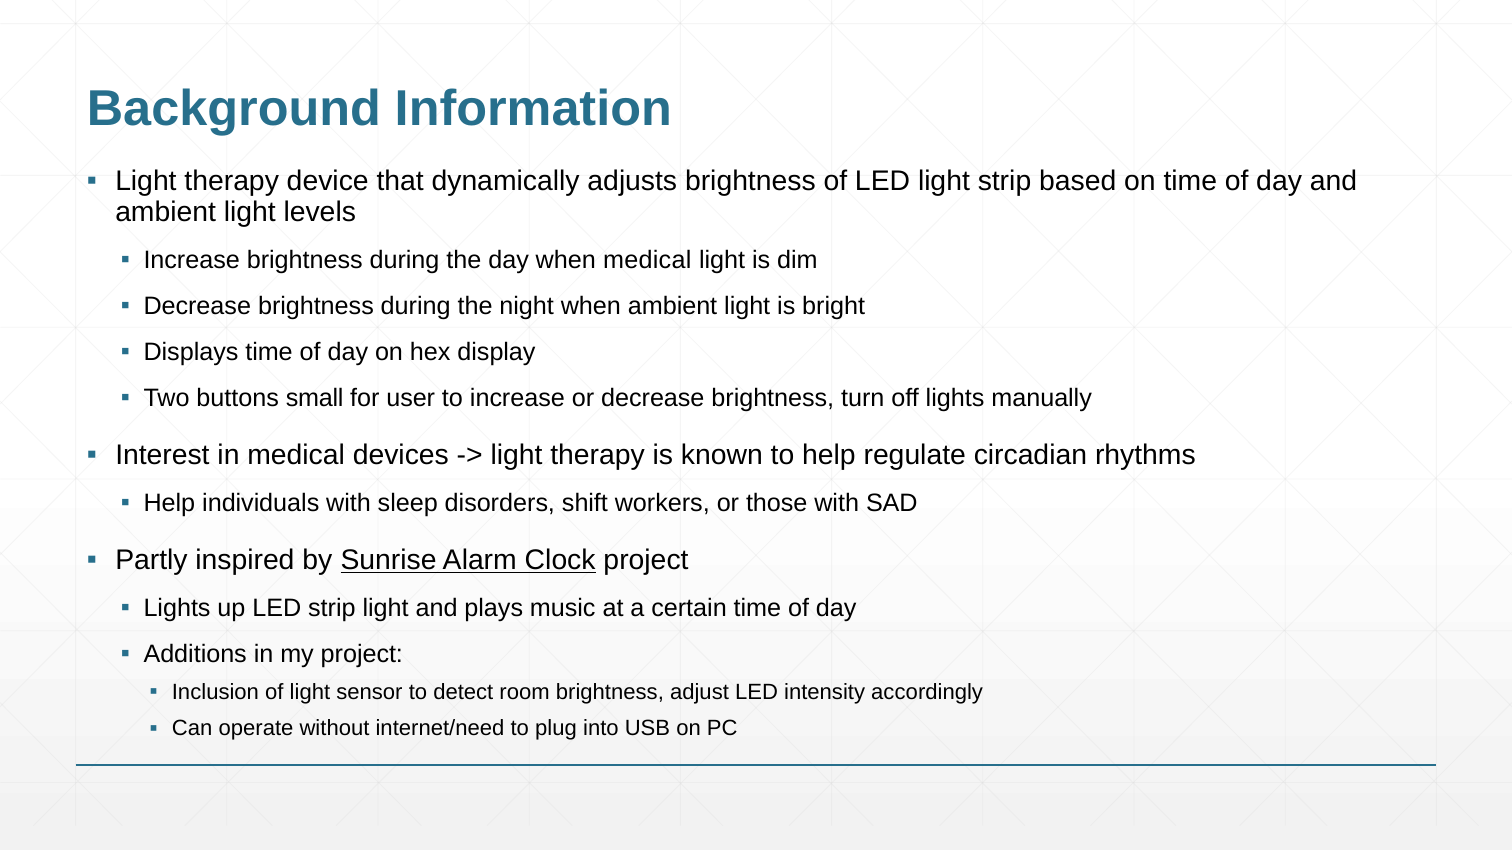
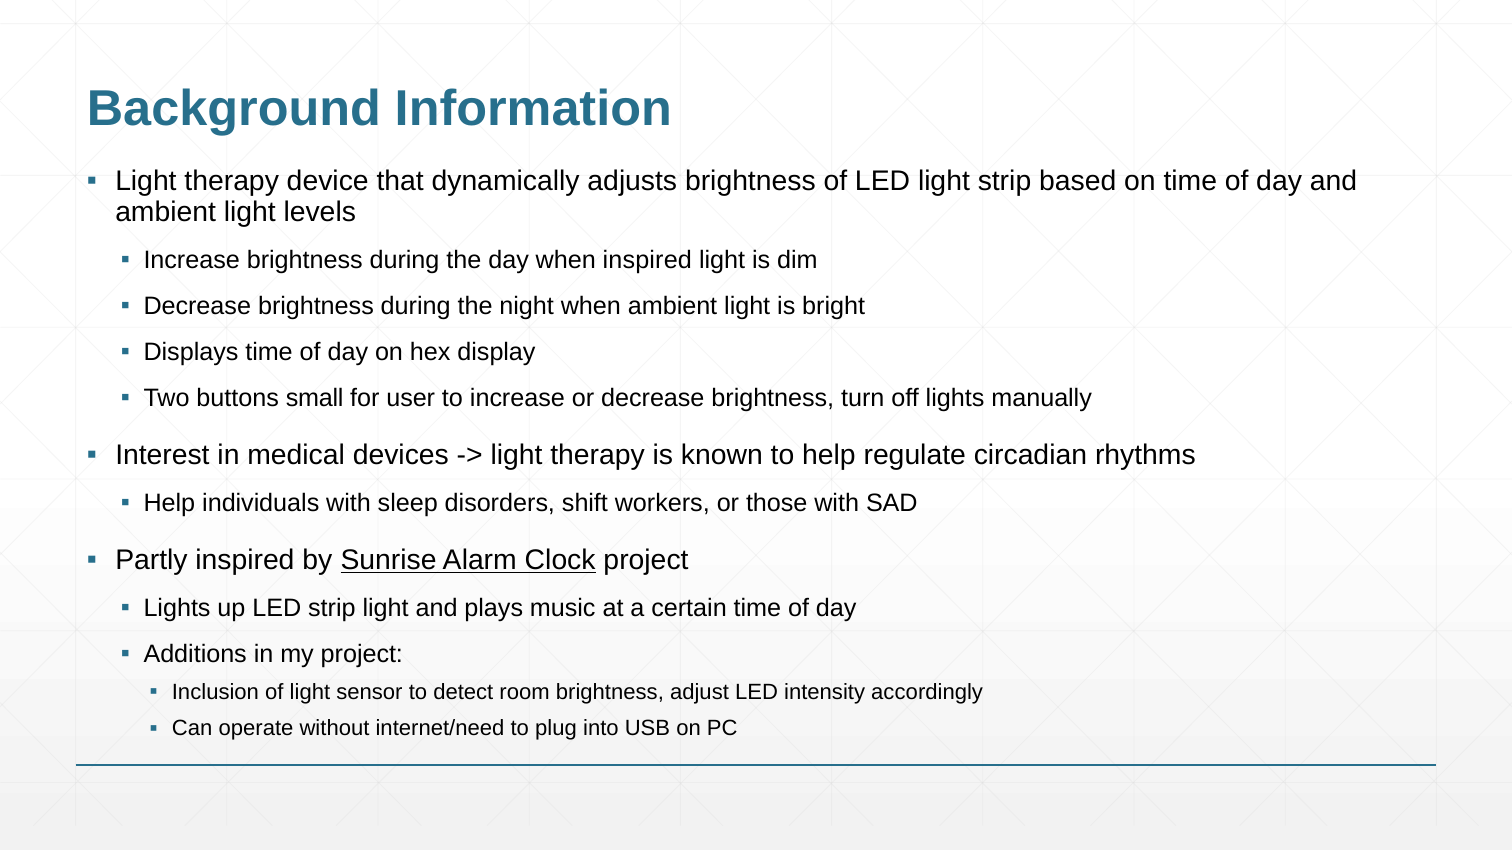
when medical: medical -> inspired (647, 260)
